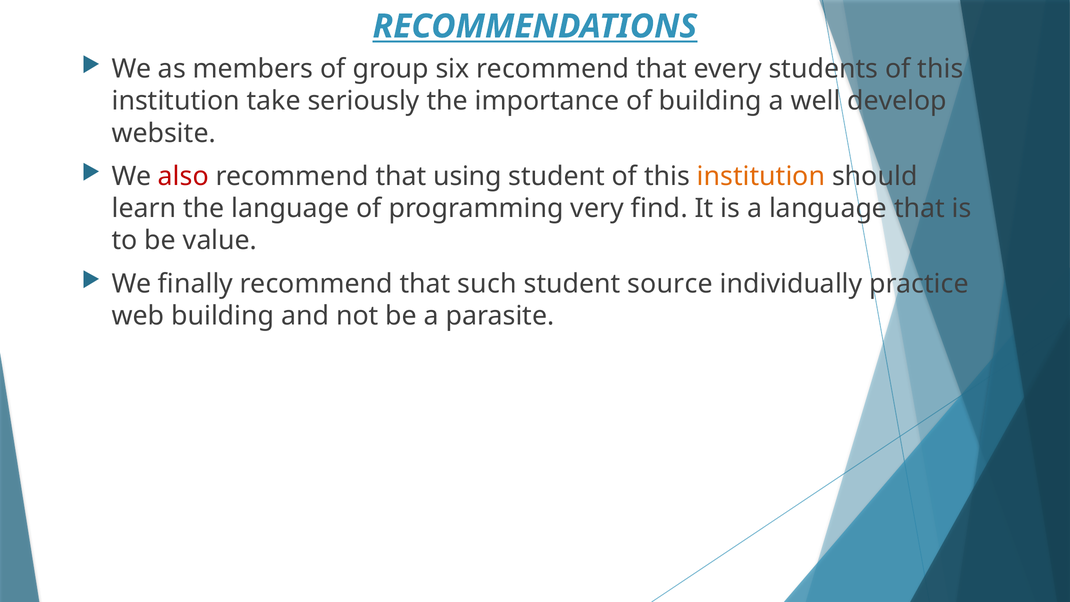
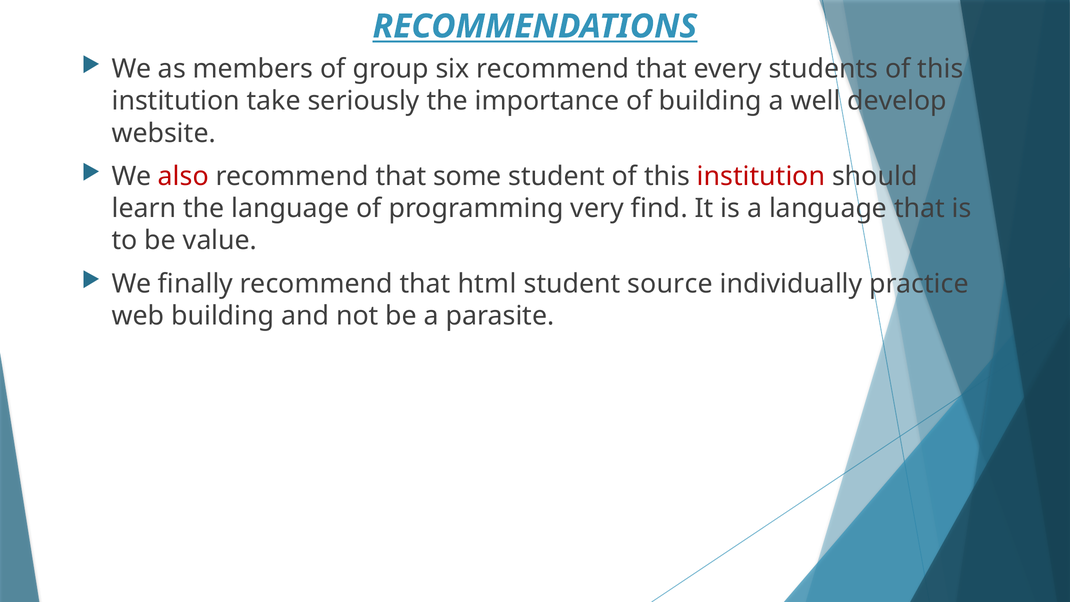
using: using -> some (467, 176)
institution colour: orange -> red (761, 176)
such: such -> html (487, 284)
